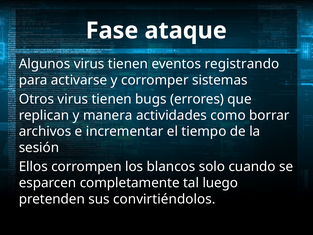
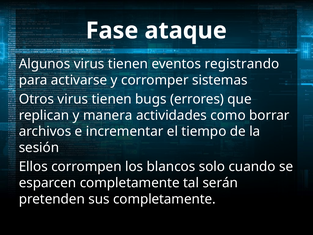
luego: luego -> serán (220, 183)
sus convirtiéndolos: convirtiéndolos -> completamente (164, 199)
